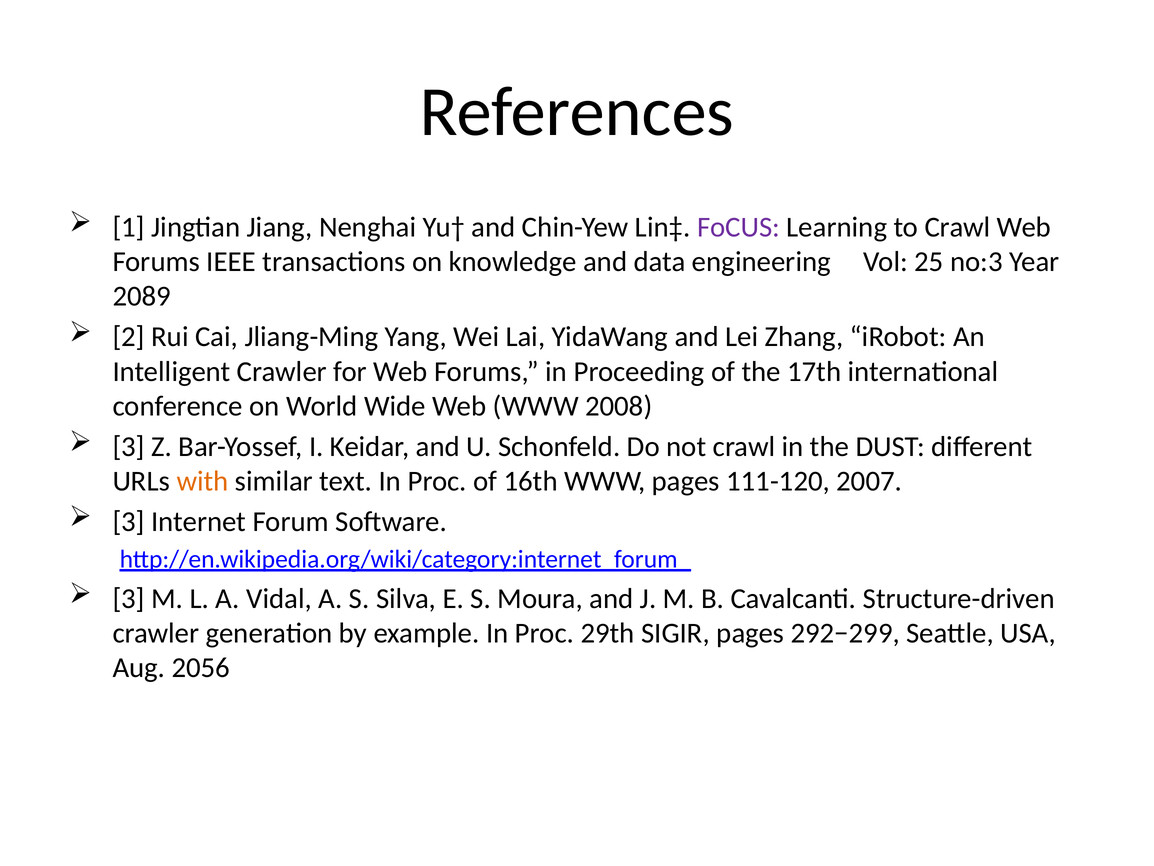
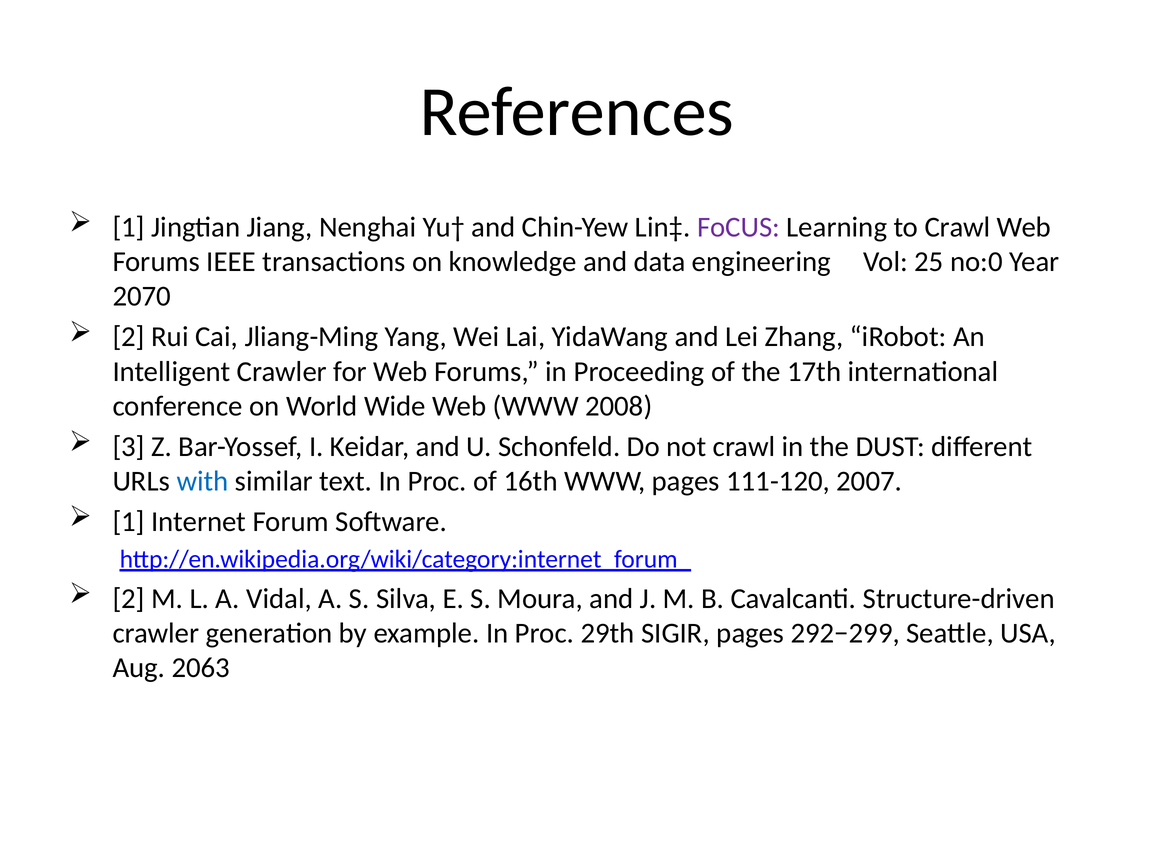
no:3: no:3 -> no:0 (976, 262)
2089: 2089 -> 2070 (142, 296)
with colour: orange -> blue (203, 481)
3: 3 -> 1 (129, 521)
3: 3 -> 2 (129, 598)
2056: 2056 -> 2063 (201, 667)
